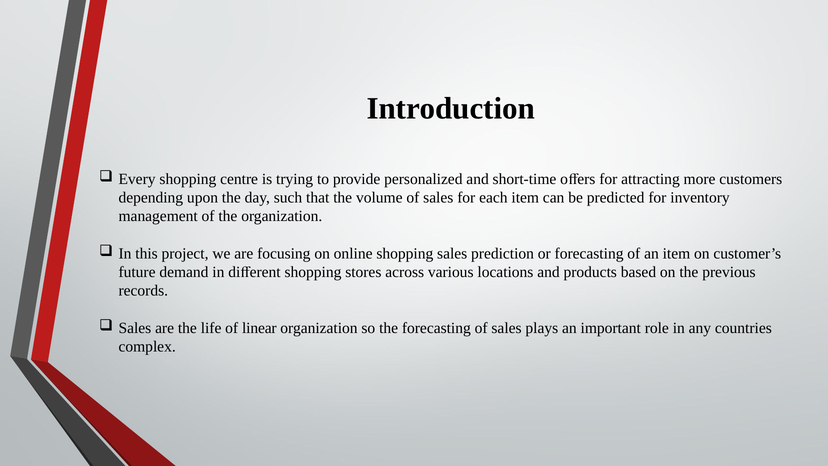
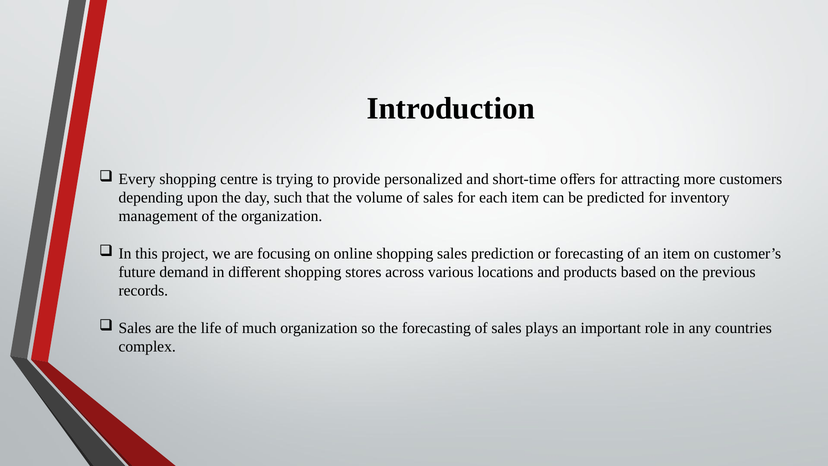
linear: linear -> much (259, 328)
